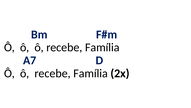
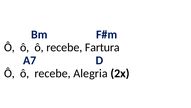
Família: Família -> Fartura (102, 47)
Família: Família -> Alegria (90, 73)
